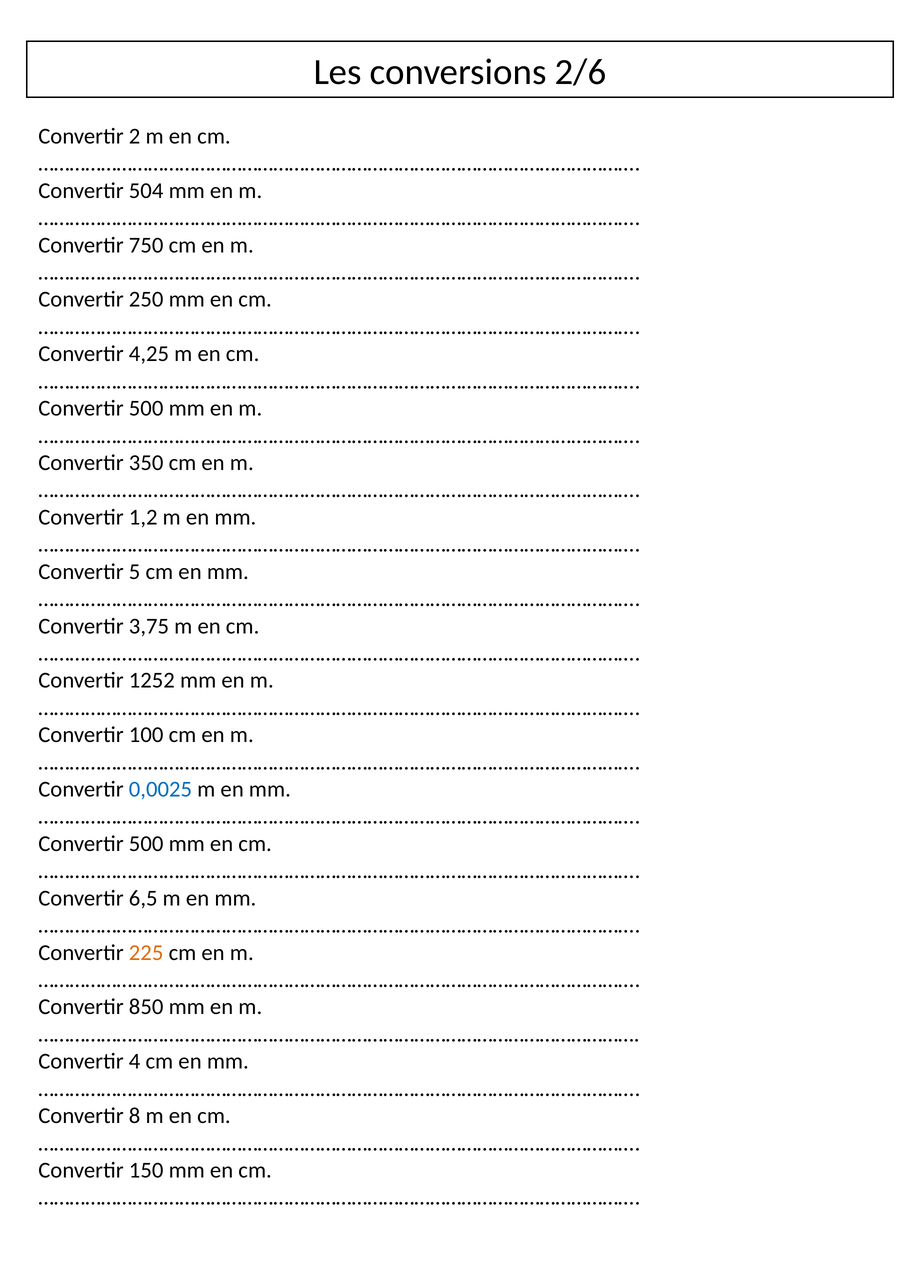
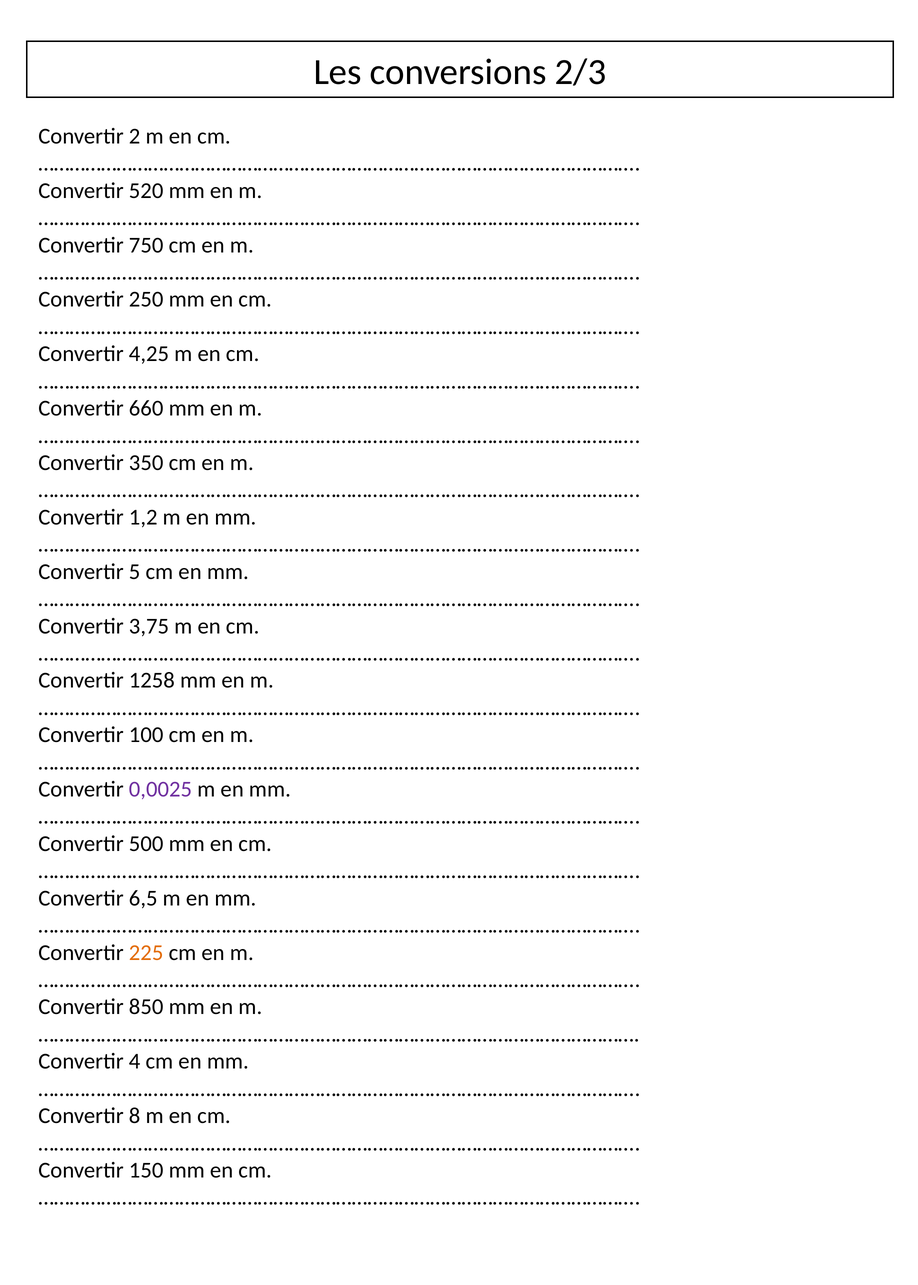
2/6: 2/6 -> 2/3 (581, 72)
504: 504 -> 520 (146, 191)
500: 500 -> 660 (146, 408)
1252: 1252 -> 1258 (152, 681)
0,0025 colour: blue -> purple (160, 790)
